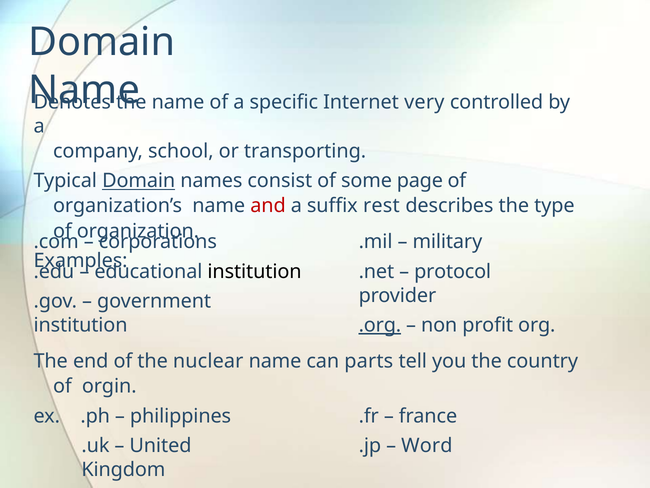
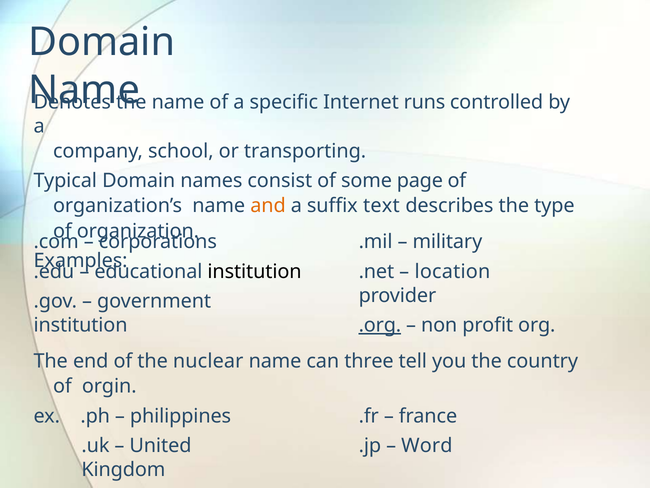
very: very -> runs (424, 102)
Domain underline: present -> none (139, 181)
and colour: red -> orange (268, 206)
rest: rest -> text (381, 206)
protocol: protocol -> location (452, 271)
parts: parts -> three (369, 361)
